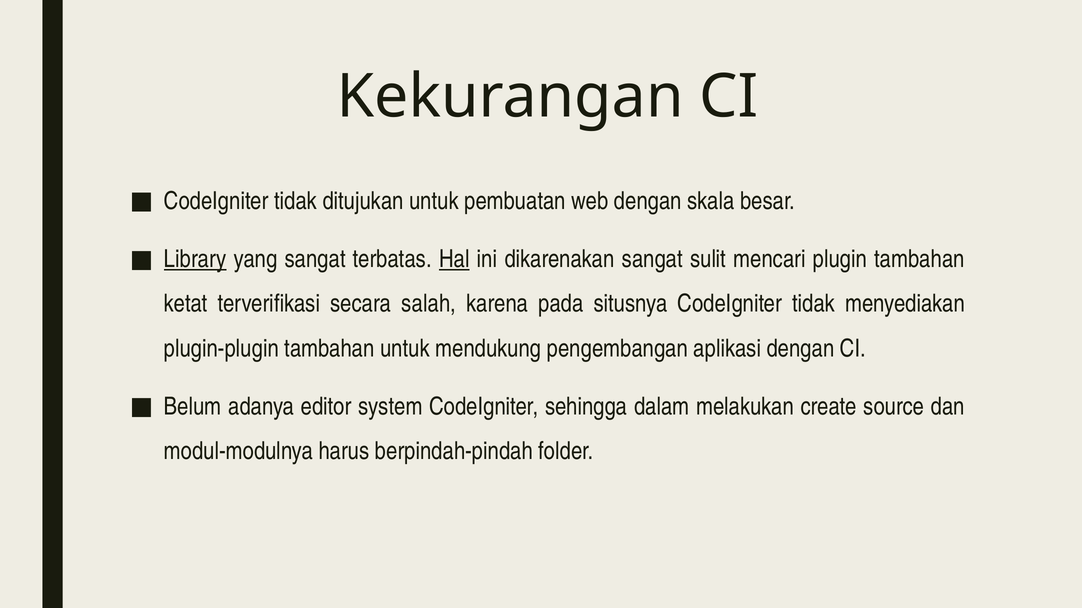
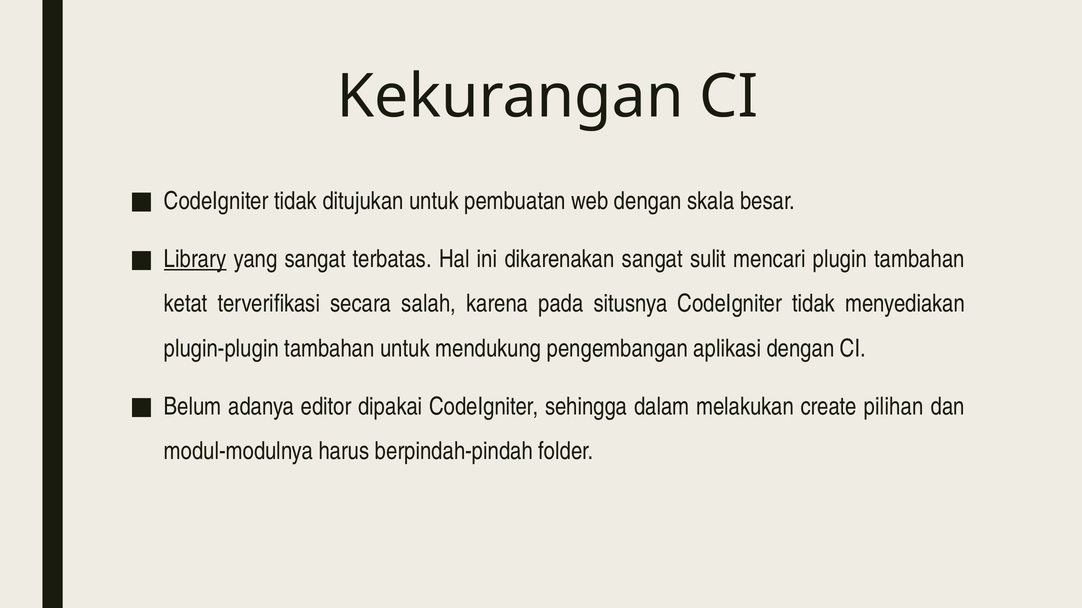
Hal underline: present -> none (454, 259)
system: system -> dipakai (390, 407)
source: source -> pilihan (894, 407)
